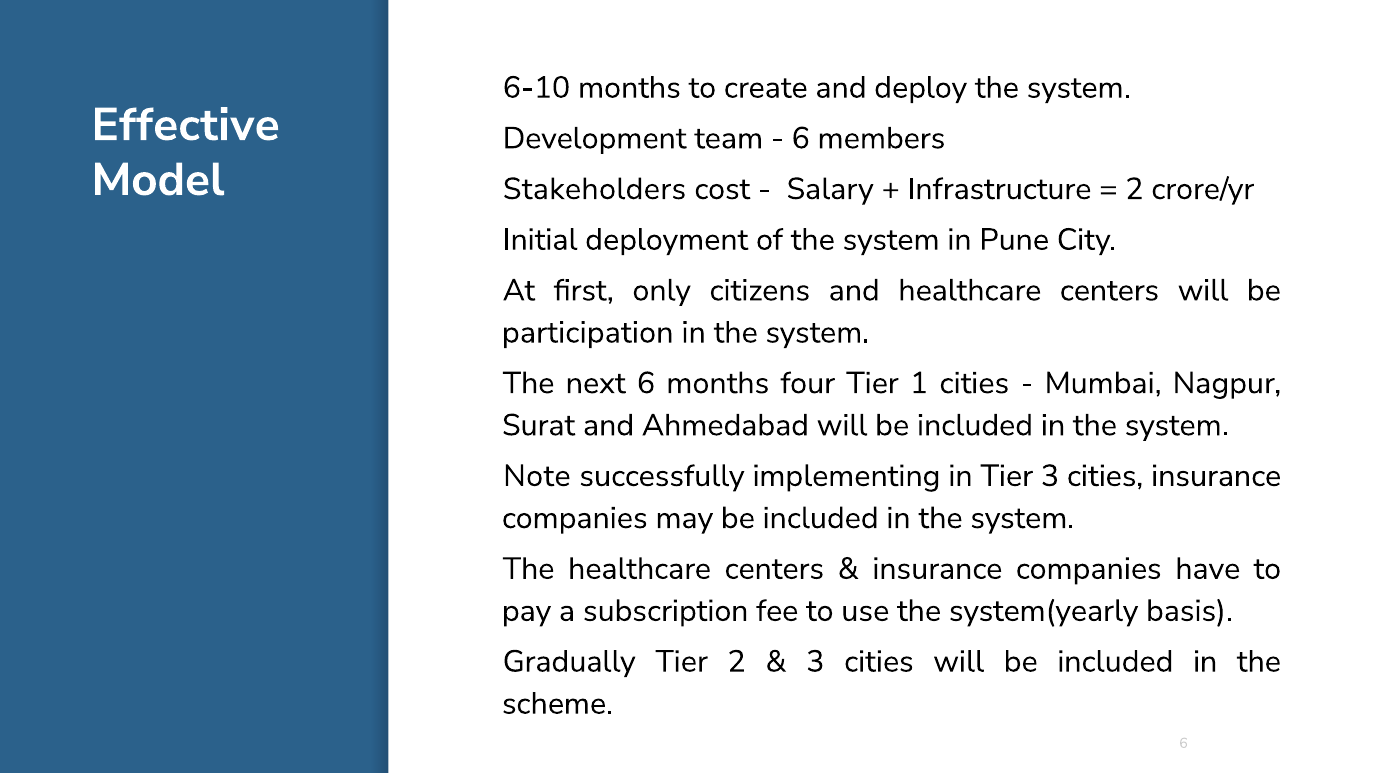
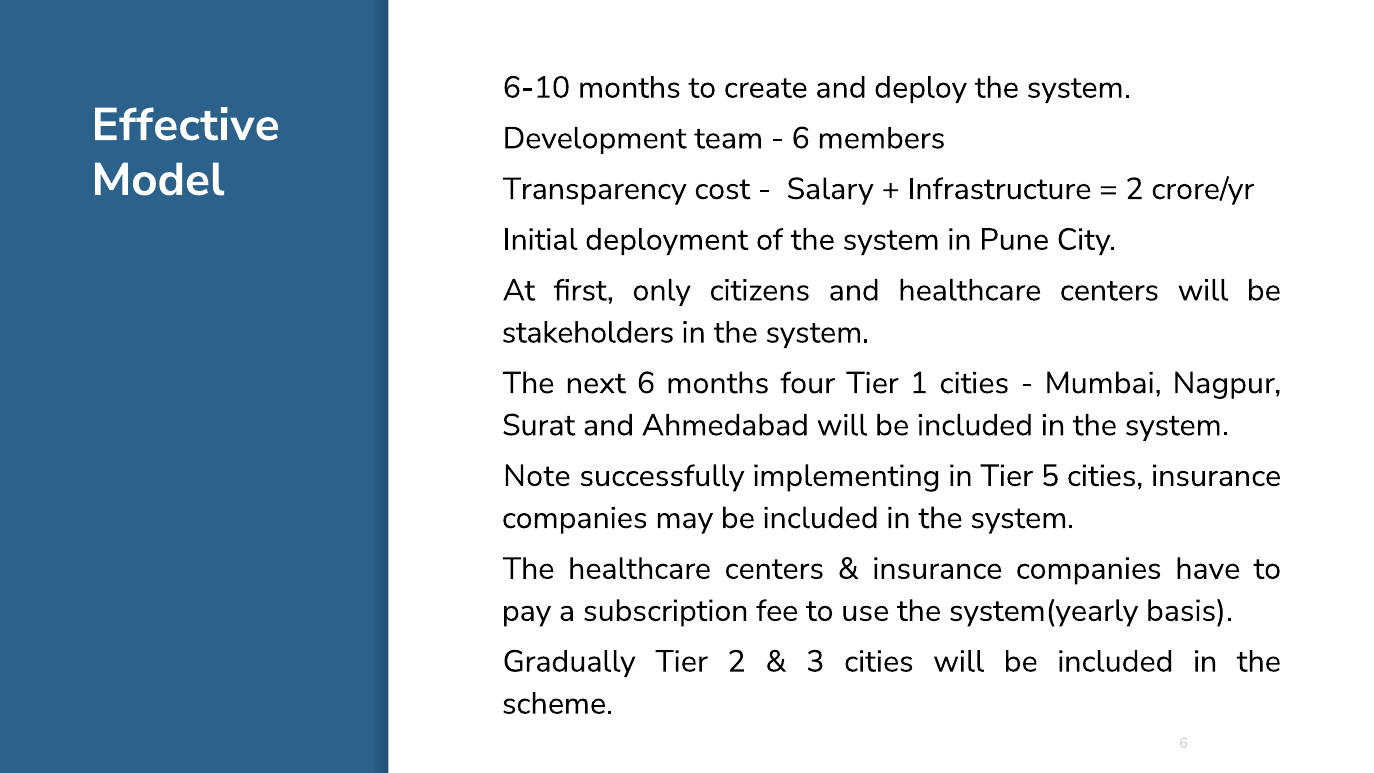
Stakeholders: Stakeholders -> Transparency (595, 189)
participation: participation -> stakeholders (588, 332)
Tier 3: 3 -> 5 (1050, 476)
